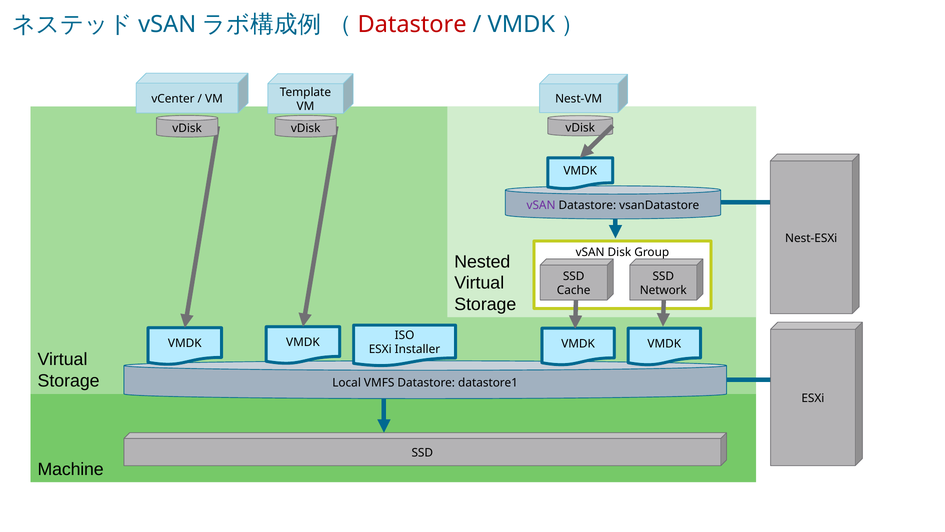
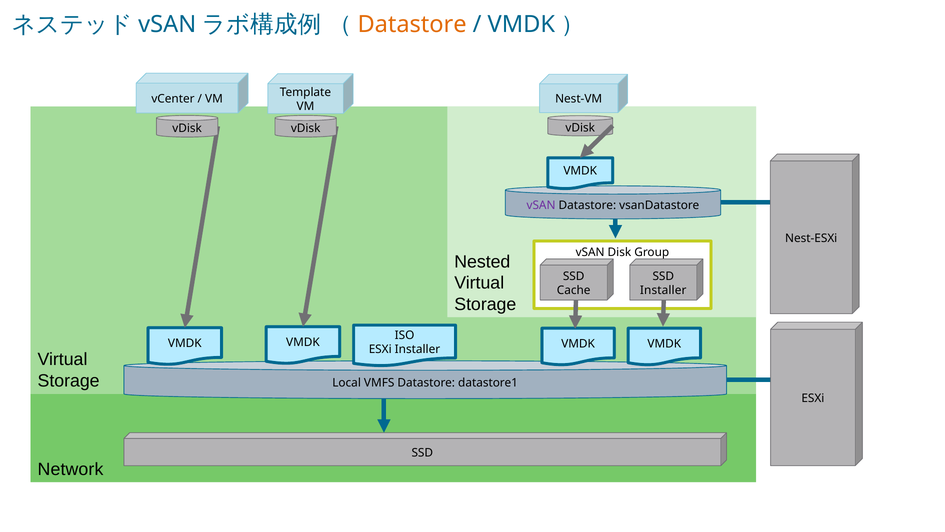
Datastore colour: red -> orange (412, 24)
Network: Network -> Installer (663, 290)
Machine: Machine -> Network (70, 469)
